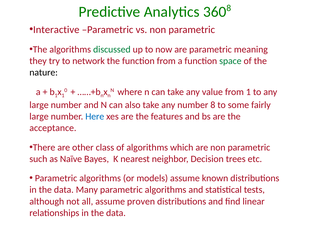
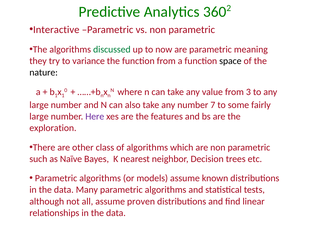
8: 8 -> 2 (229, 8)
network: network -> variance (89, 61)
space colour: green -> black (230, 61)
from 1: 1 -> 3 (248, 92)
number 8: 8 -> 7 (213, 105)
Here colour: blue -> purple (95, 117)
acceptance: acceptance -> exploration (53, 128)
